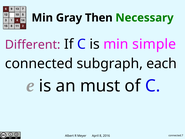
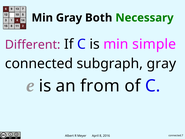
Then: Then -> Both (99, 18)
subgraph each: each -> gray (161, 64)
must: must -> from (100, 86)
